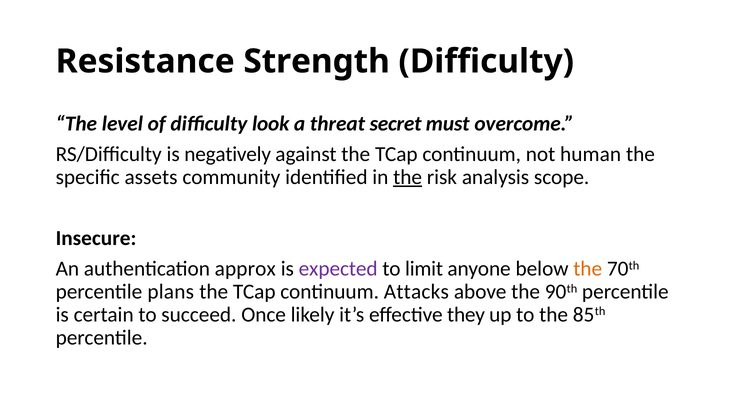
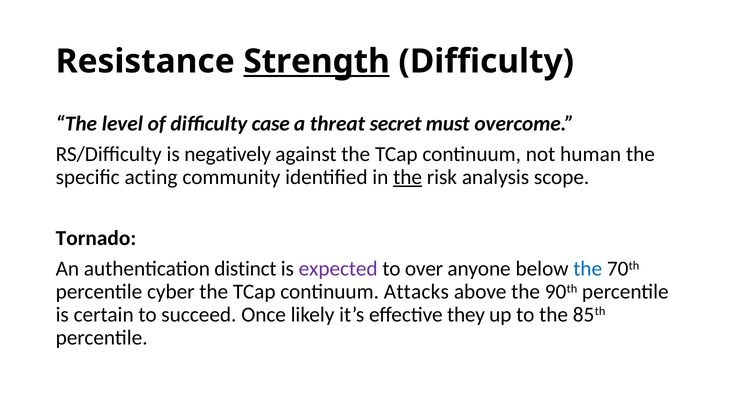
Strength underline: none -> present (317, 61)
look: look -> case (271, 123)
assets: assets -> acting (151, 177)
Insecure: Insecure -> Tornado (96, 238)
approx: approx -> distinct (245, 269)
limit: limit -> over (424, 269)
the colour: orange -> blue (588, 269)
plans: plans -> cyber (171, 292)
